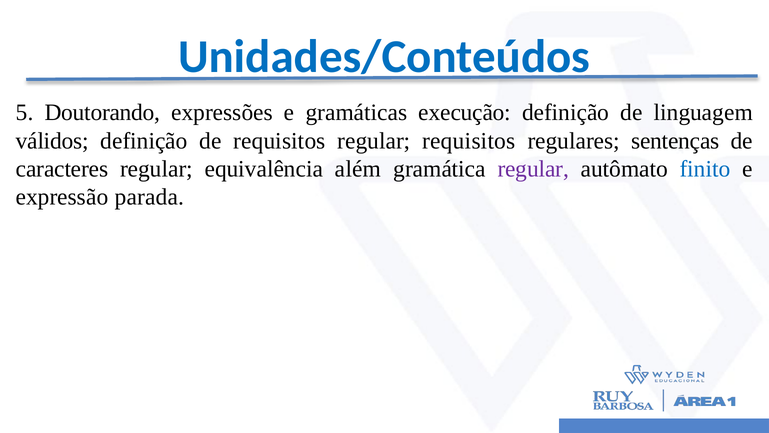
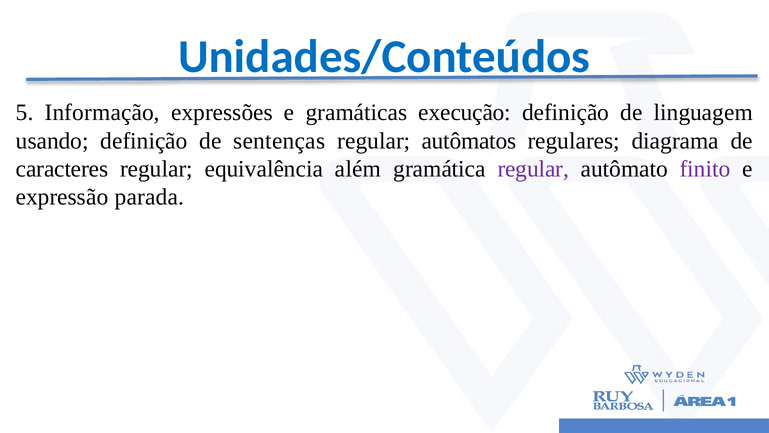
Doutorando: Doutorando -> Informação (102, 112)
válidos;: válidos; -> usando; (52, 141)
de requisitos: requisitos -> sentenças (279, 141)
regular; requisitos: requisitos -> autômatos (469, 141)
sentenças: sentenças -> diagrama (675, 141)
finito colour: blue -> purple (705, 169)
